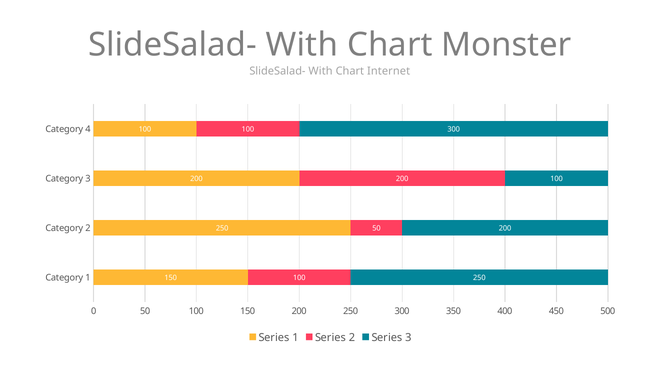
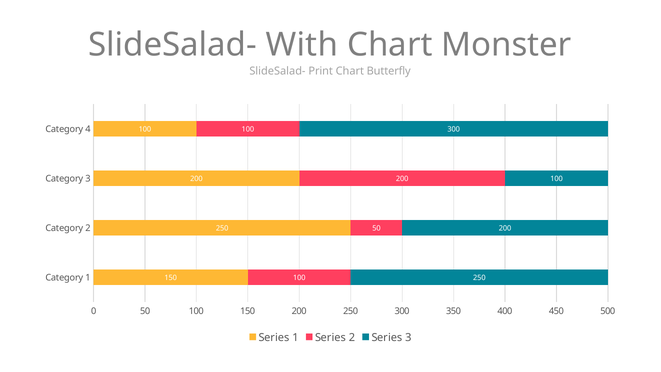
With: With -> Print (321, 71)
Internet: Internet -> Butterfly (389, 71)
